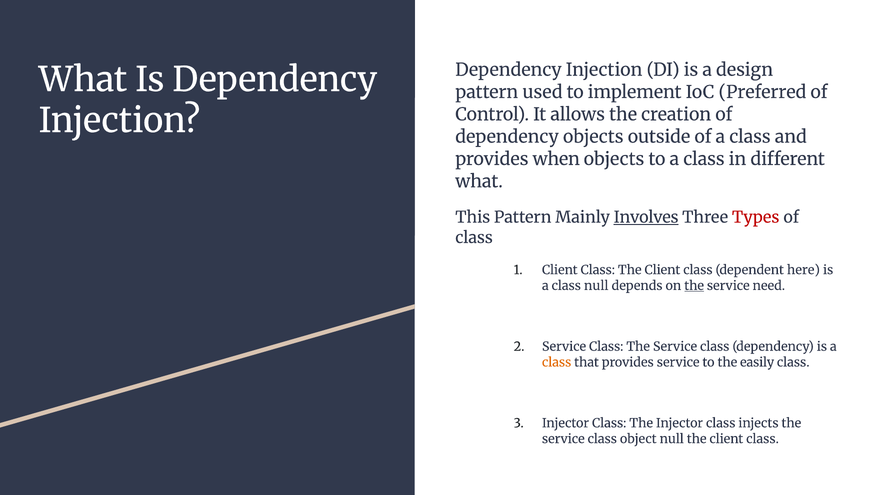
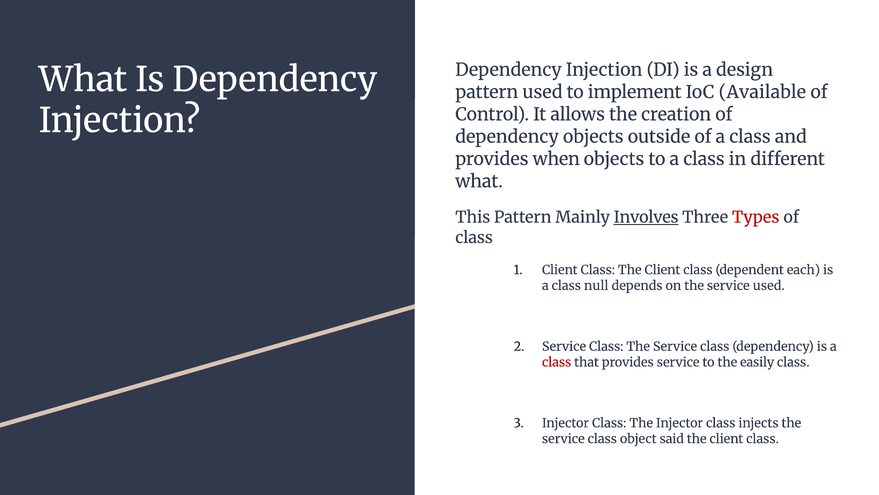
Preferred: Preferred -> Available (762, 92)
here: here -> each (803, 270)
the underline: present -> none (694, 285)
service need: need -> used (769, 285)
class colour: orange -> red (557, 362)
object null: null -> said (672, 439)
